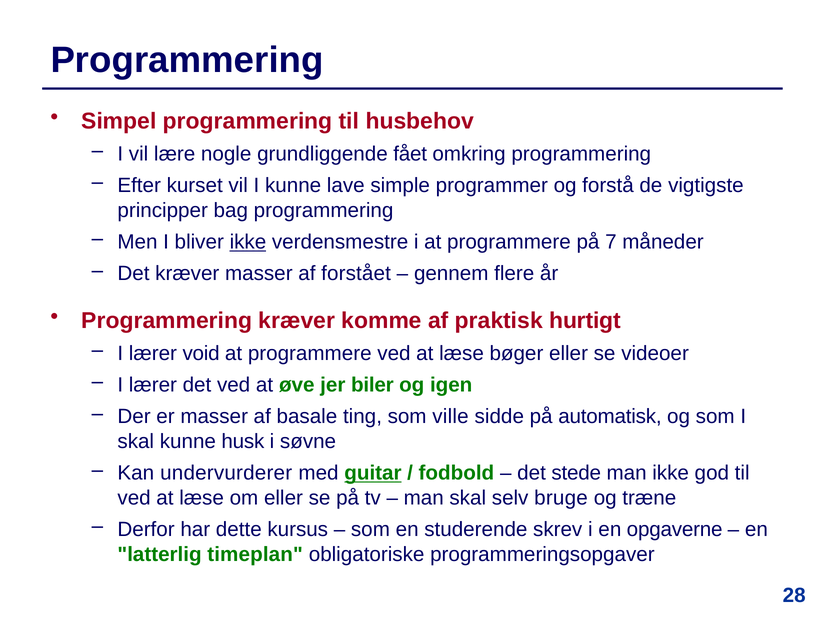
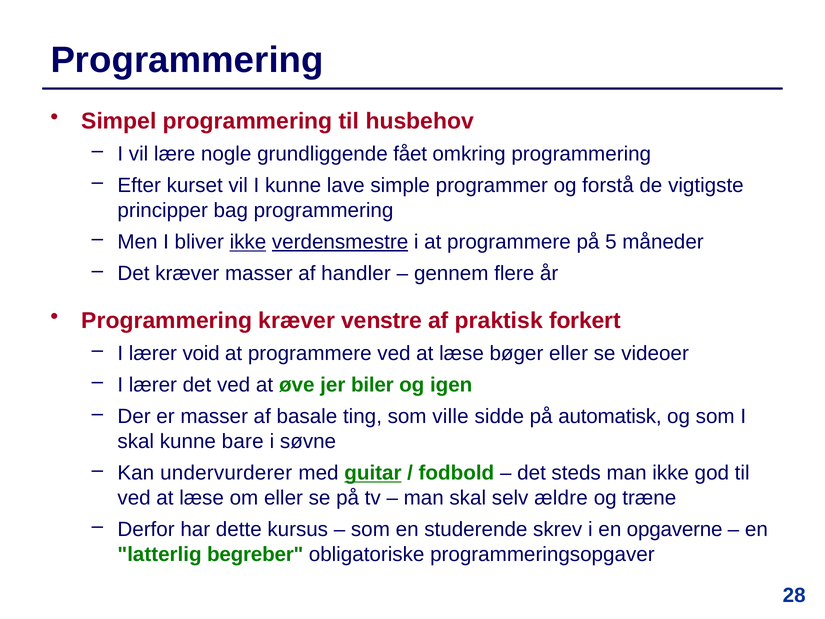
verdensmestre underline: none -> present (340, 242)
7: 7 -> 5 (611, 242)
forstået: forstået -> handler (356, 273)
komme: komme -> venstre (382, 320)
hurtigt: hurtigt -> forkert (585, 320)
husk: husk -> bare (243, 441)
stede: stede -> steds (576, 473)
bruge: bruge -> ældre (561, 498)
timeplan: timeplan -> begreber (255, 554)
